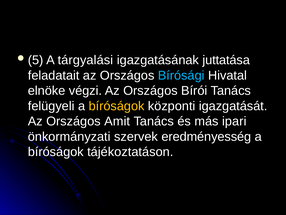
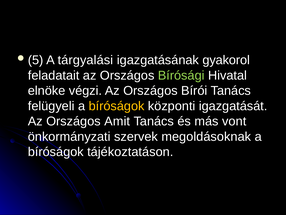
juttatása: juttatása -> gyakorol (226, 60)
Bírósági colour: light blue -> light green (181, 75)
ipari: ipari -> vont (234, 121)
eredményesség: eredményesség -> megoldásoknak (206, 136)
